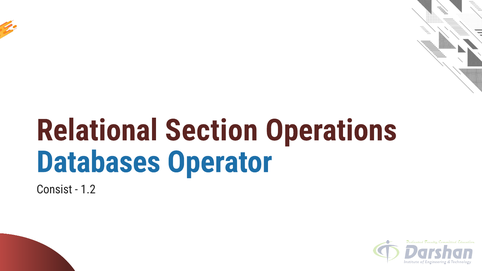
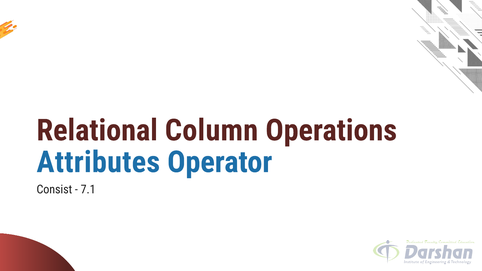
Section: Section -> Column (211, 130)
Databases: Databases -> Attributes (98, 162)
1.2: 1.2 -> 7.1 (88, 190)
